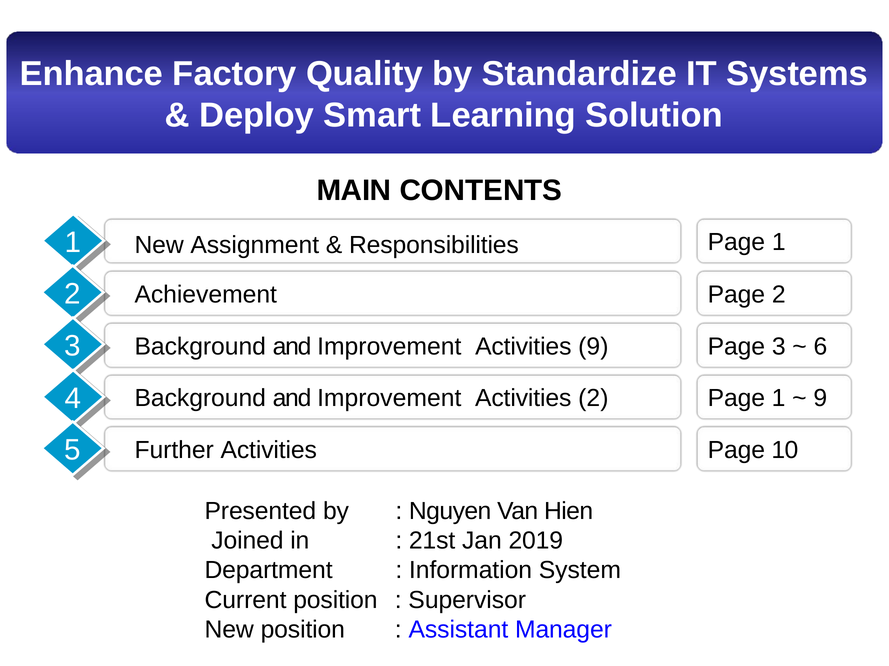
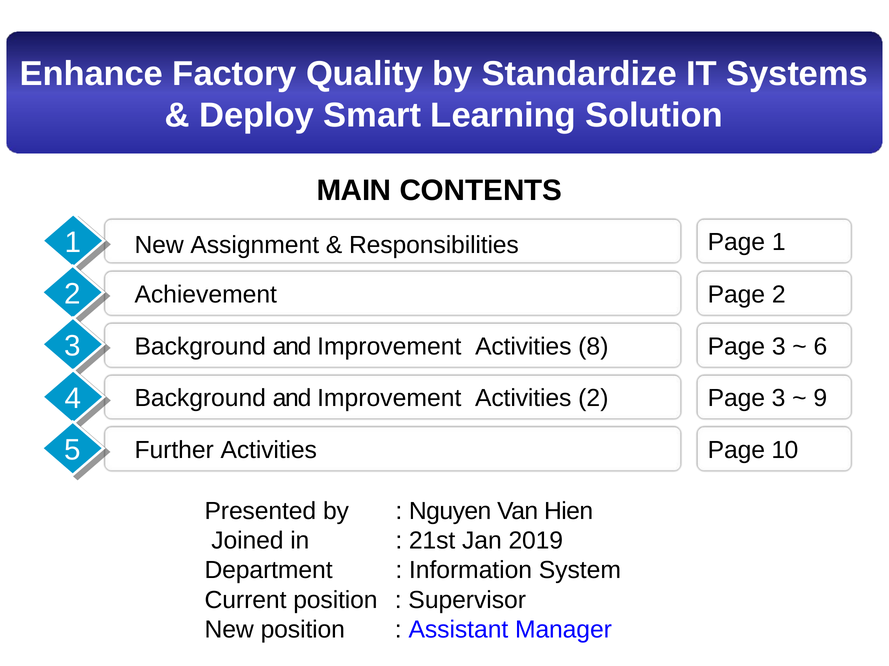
Activities 9: 9 -> 8 (593, 347)
1: 1 -> 3 (779, 399)
